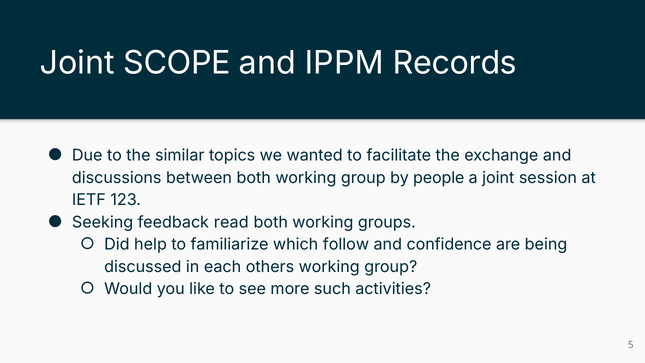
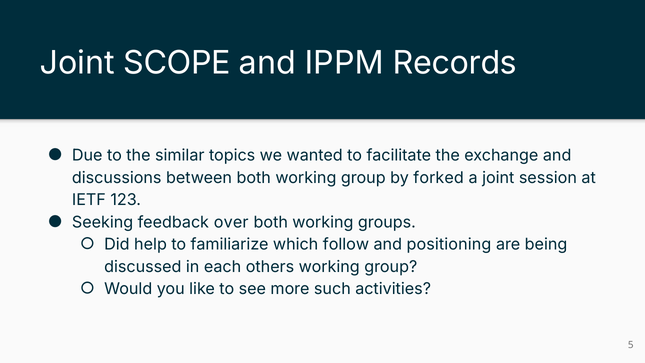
people: people -> forked (439, 178)
read: read -> over (231, 222)
confidence: confidence -> positioning (449, 245)
